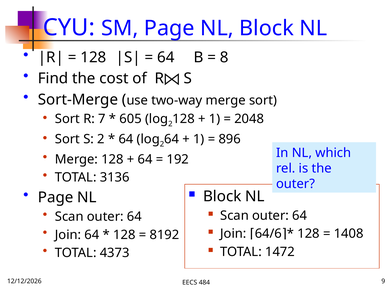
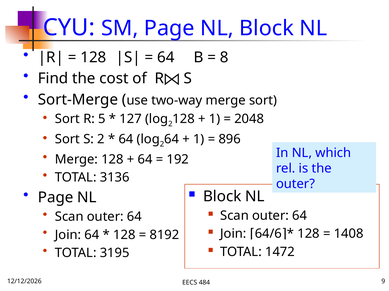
7: 7 -> 5 (102, 119)
605: 605 -> 127 (131, 119)
4373: 4373 -> 3195 (115, 254)
